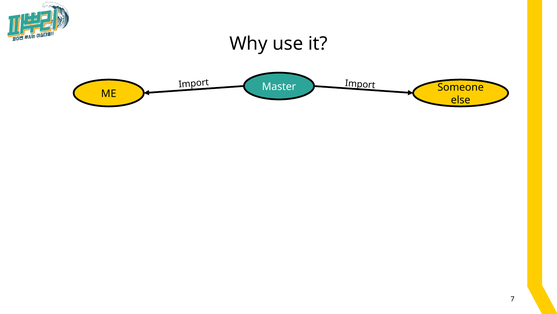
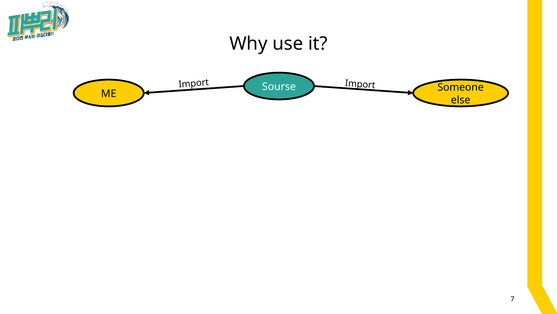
Master: Master -> Sourse (279, 87)
